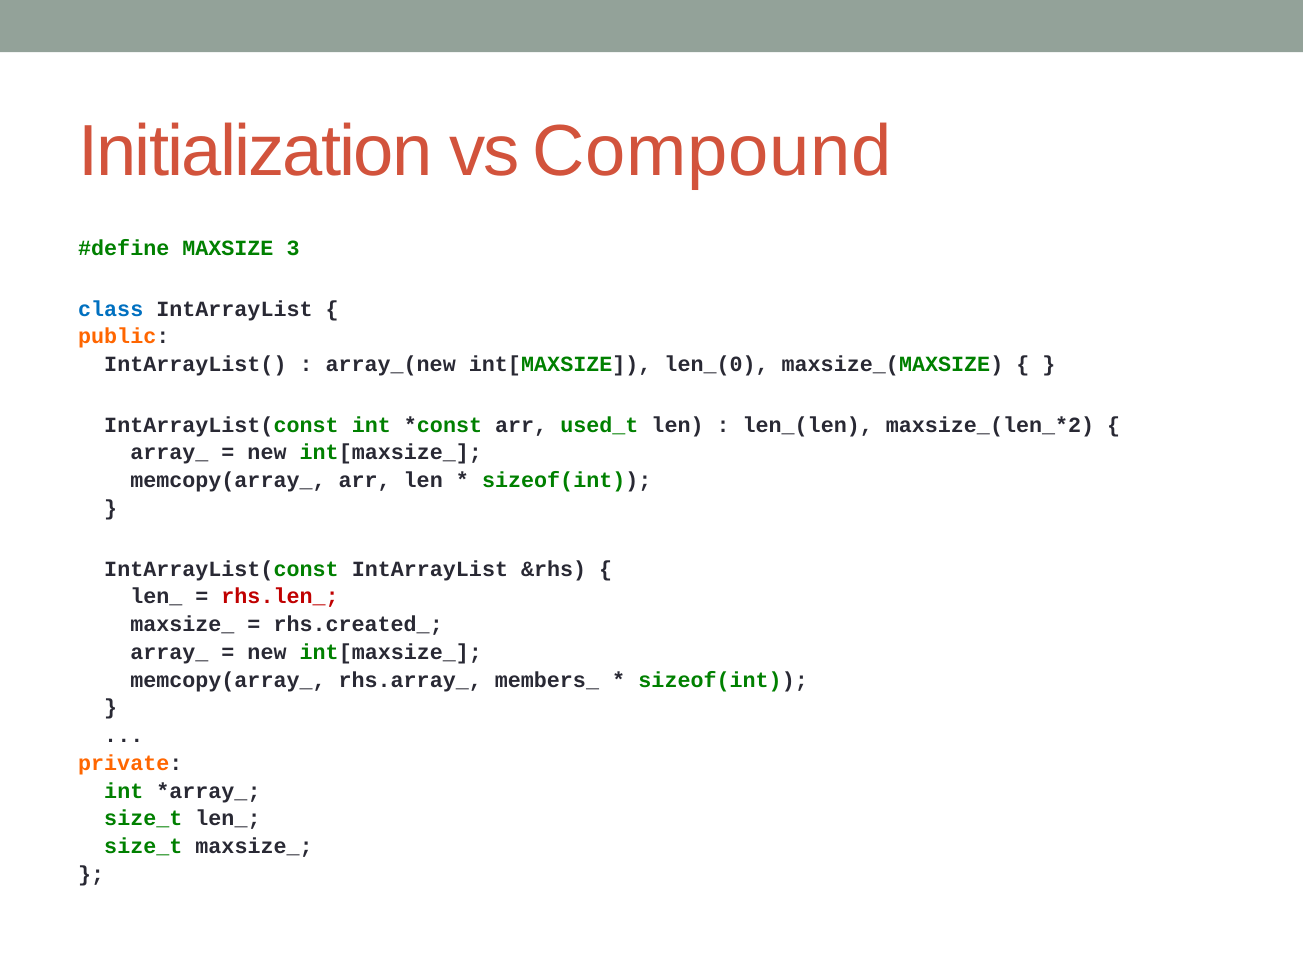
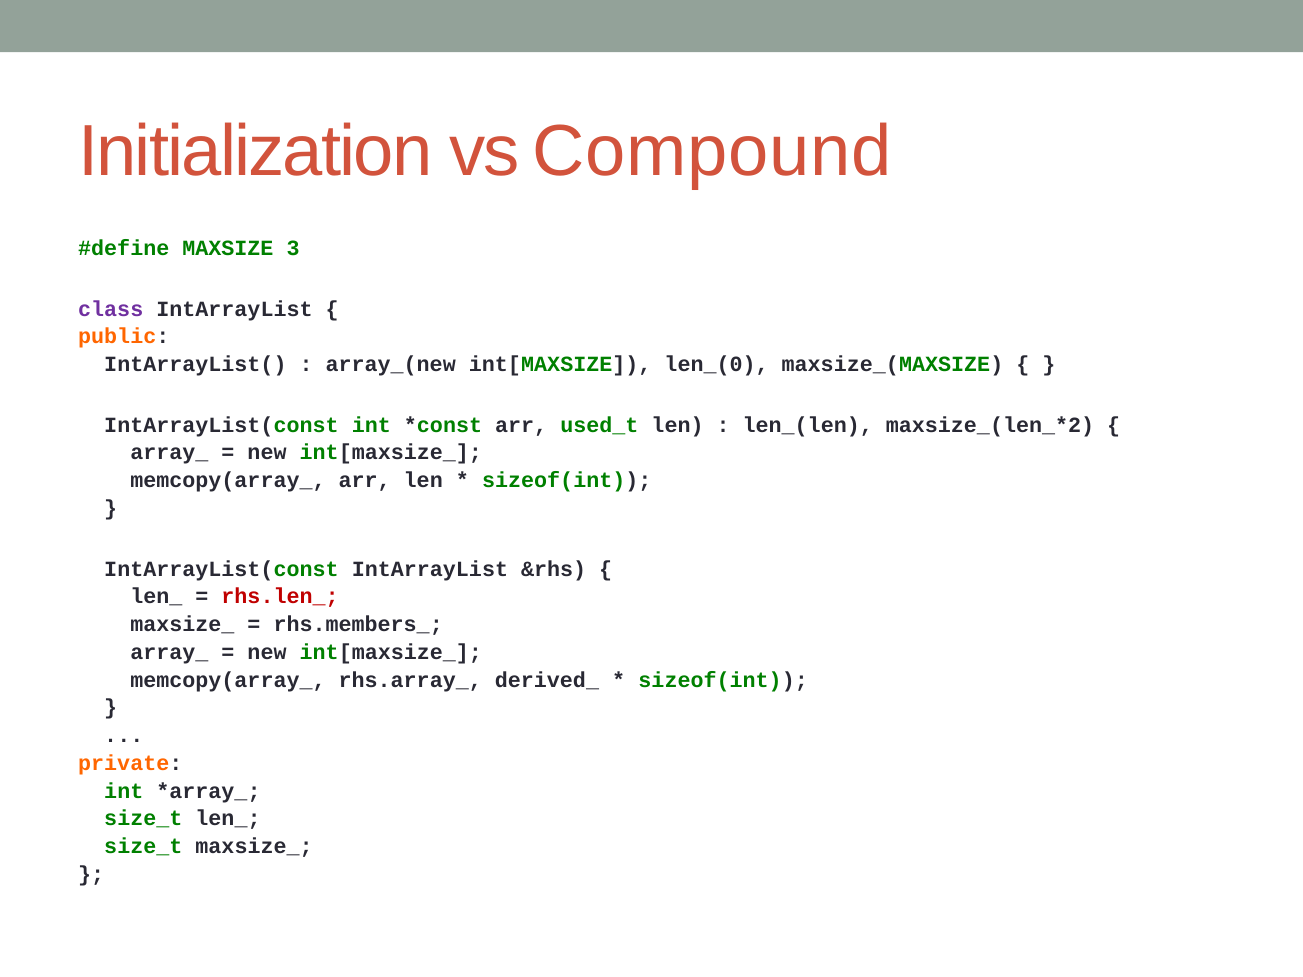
class colour: blue -> purple (111, 309)
rhs.created_: rhs.created_ -> rhs.members_ (358, 625)
members_: members_ -> derived_ (547, 680)
